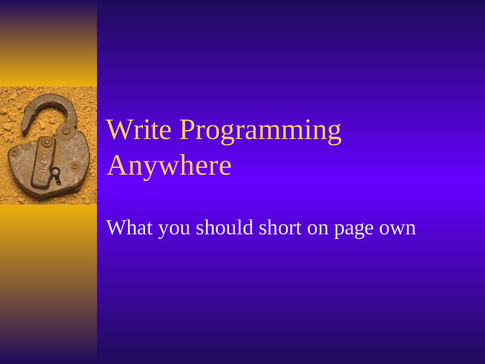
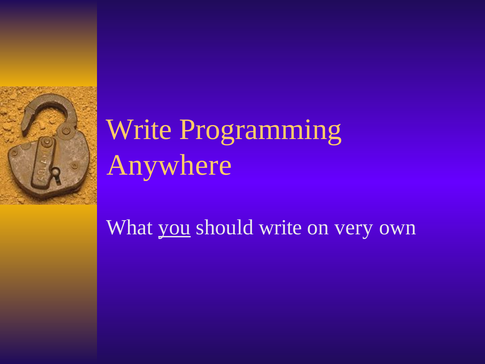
you underline: none -> present (174, 227)
should short: short -> write (281, 227)
page: page -> very (354, 227)
